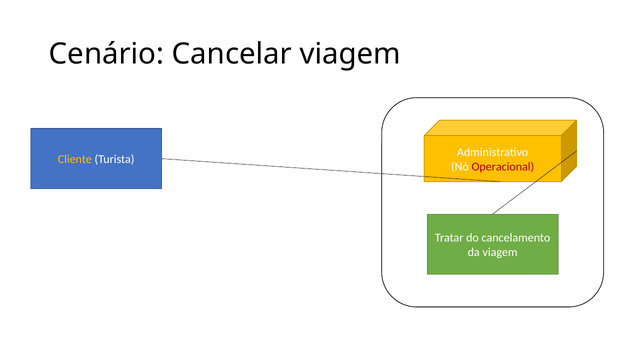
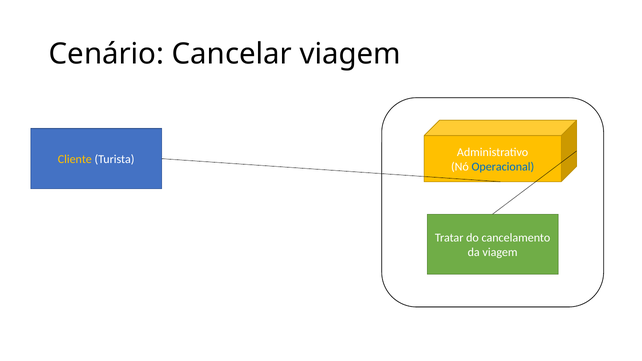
Operacional colour: red -> blue (503, 167)
